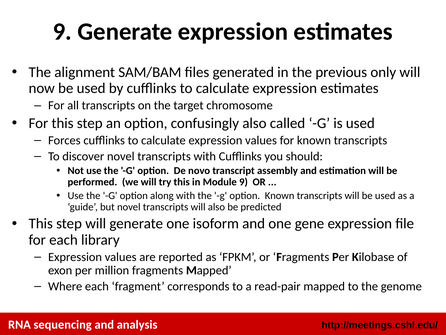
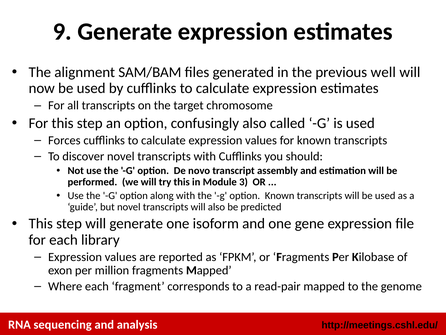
only: only -> well (383, 72)
Module 9: 9 -> 3 (244, 182)
